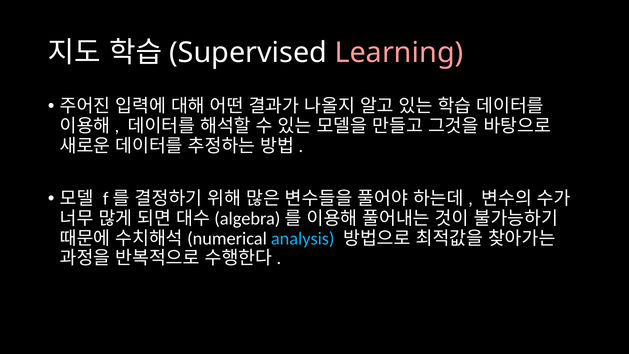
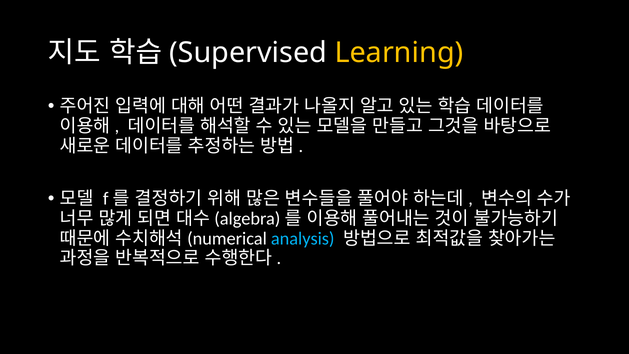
Learning colour: pink -> yellow (399, 53)
